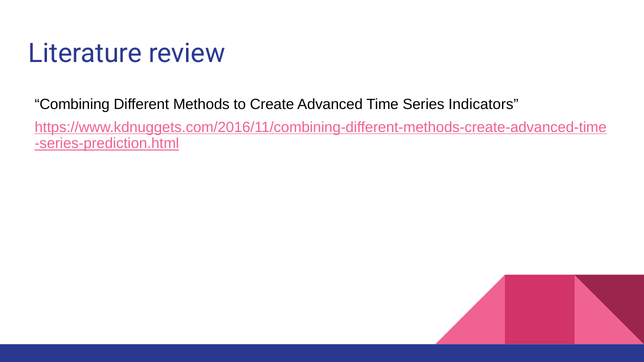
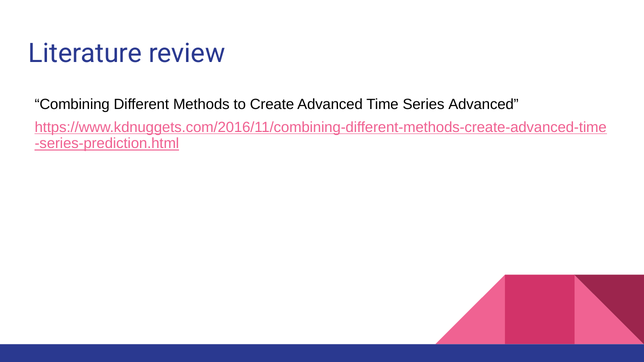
Series Indicators: Indicators -> Advanced (484, 105)
